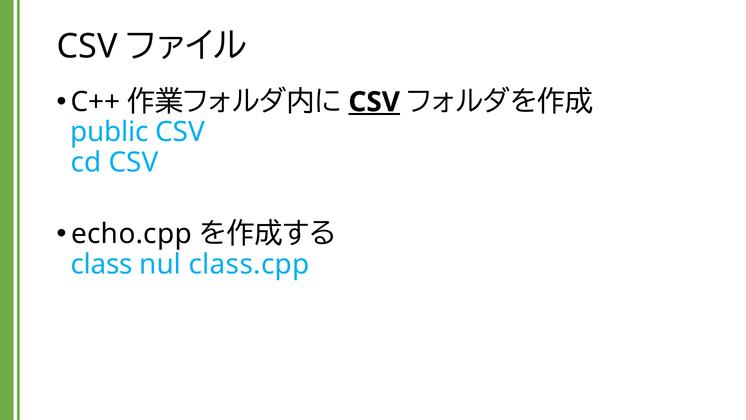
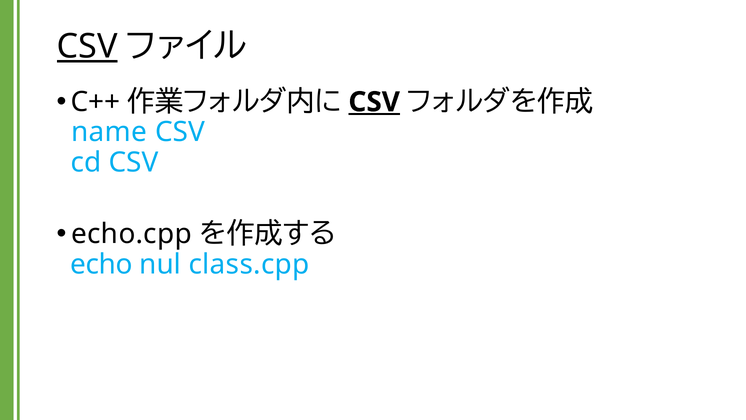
CSV underline: none -> present (87, 47)
public: public -> name (109, 132)
class: class -> echo (102, 264)
